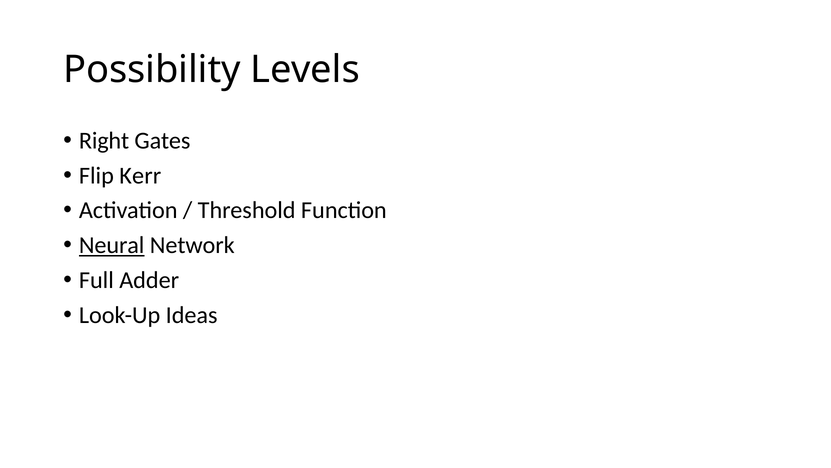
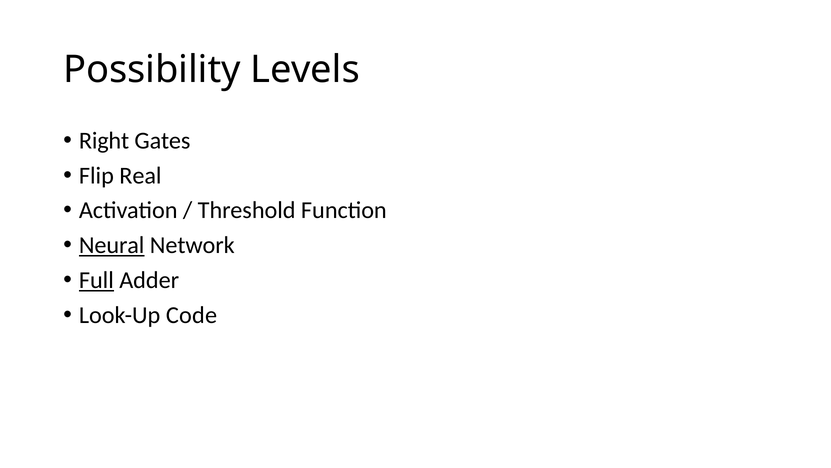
Kerr: Kerr -> Real (140, 175)
Full underline: none -> present (96, 280)
Ideas: Ideas -> Code (192, 315)
